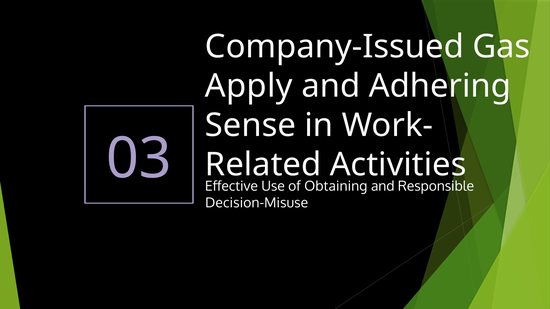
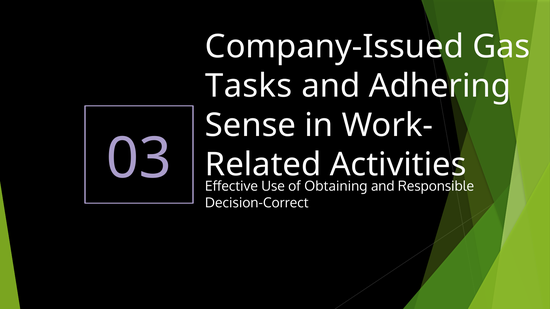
Apply: Apply -> Tasks (249, 86)
Decision-Misuse: Decision-Misuse -> Decision-Correct (257, 203)
